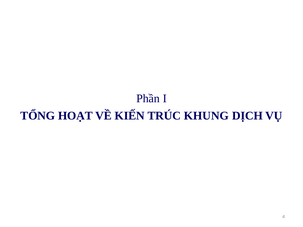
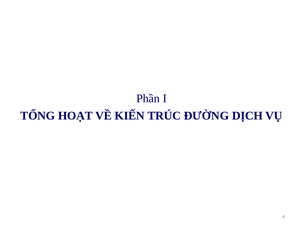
KHUNG: KHUNG -> ĐƯỜNG (206, 116)
